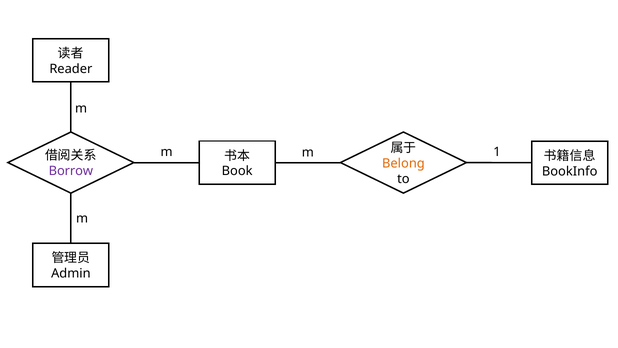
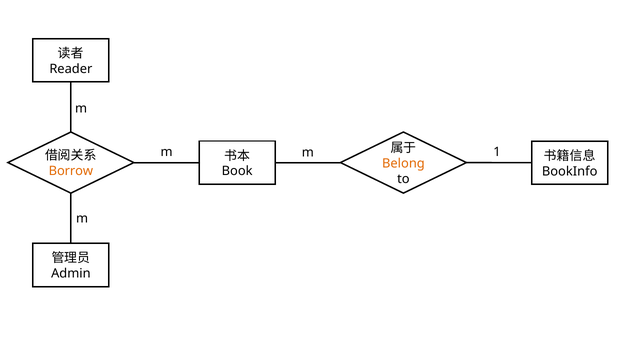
Borrow colour: purple -> orange (71, 171)
